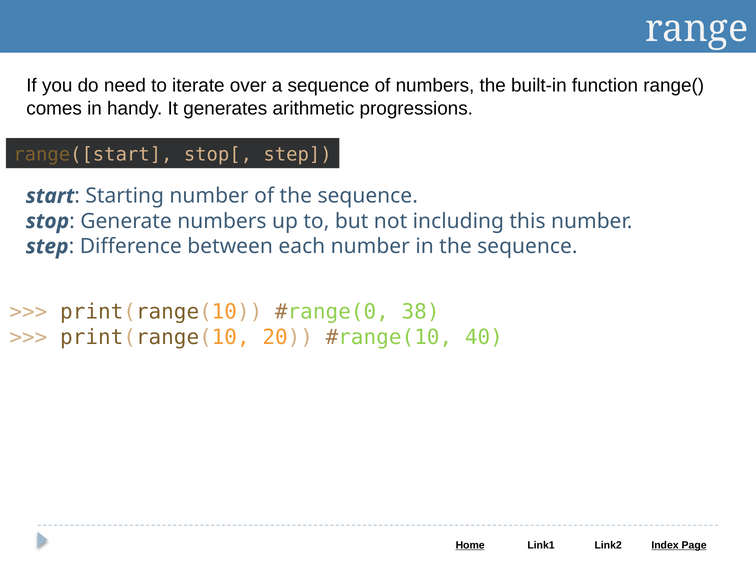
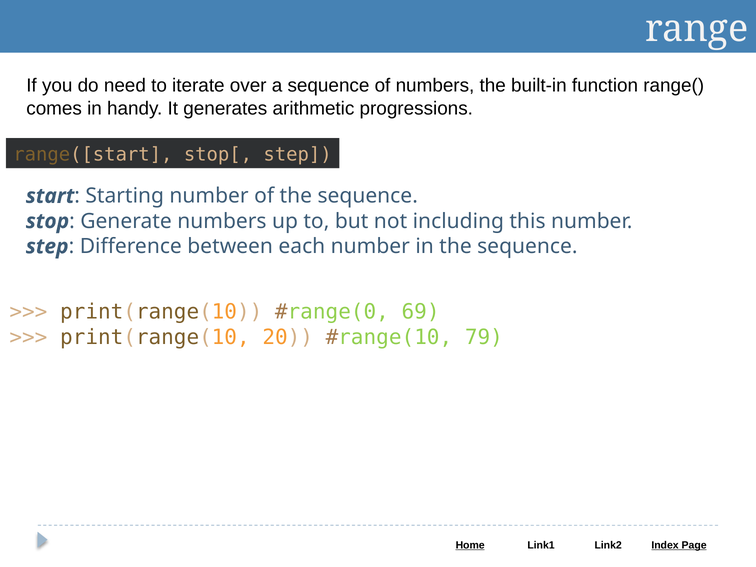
38: 38 -> 69 (421, 312)
40: 40 -> 79 (484, 337)
